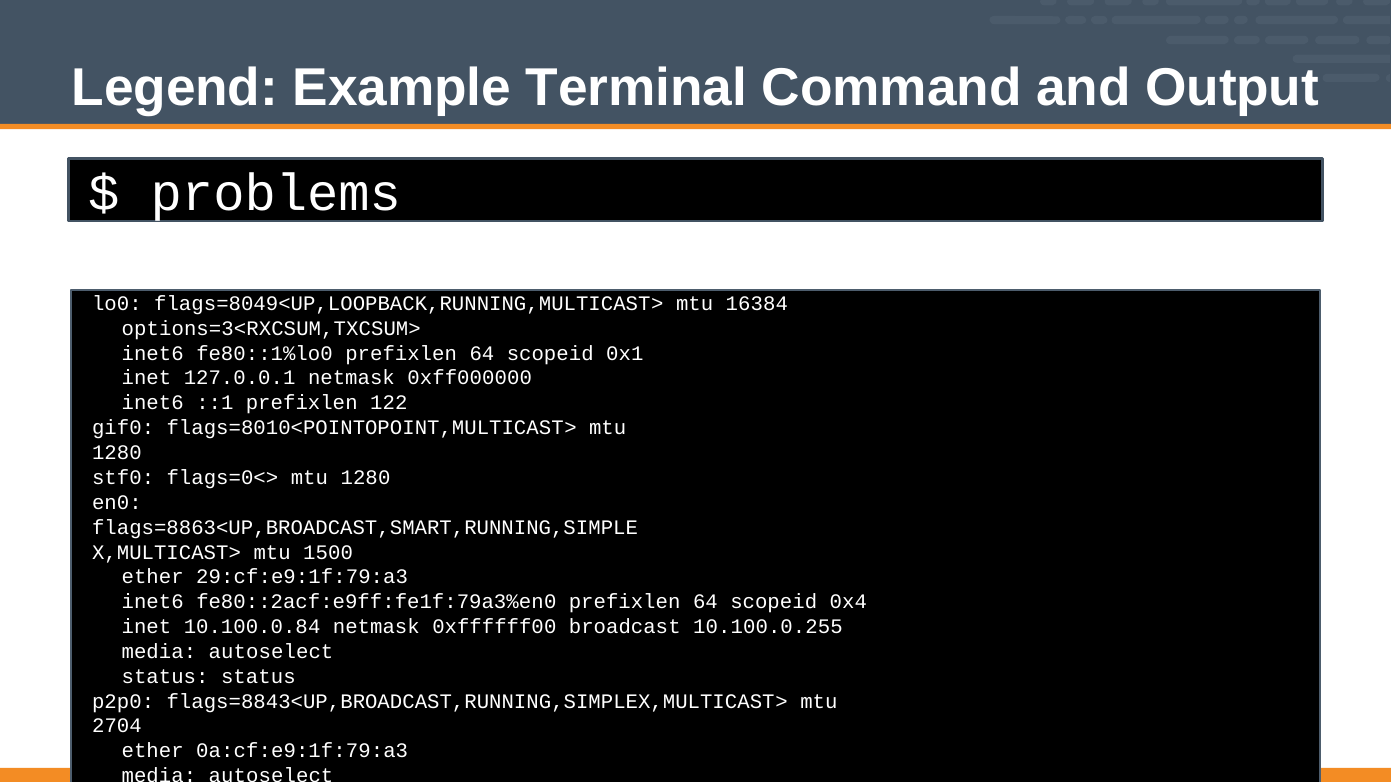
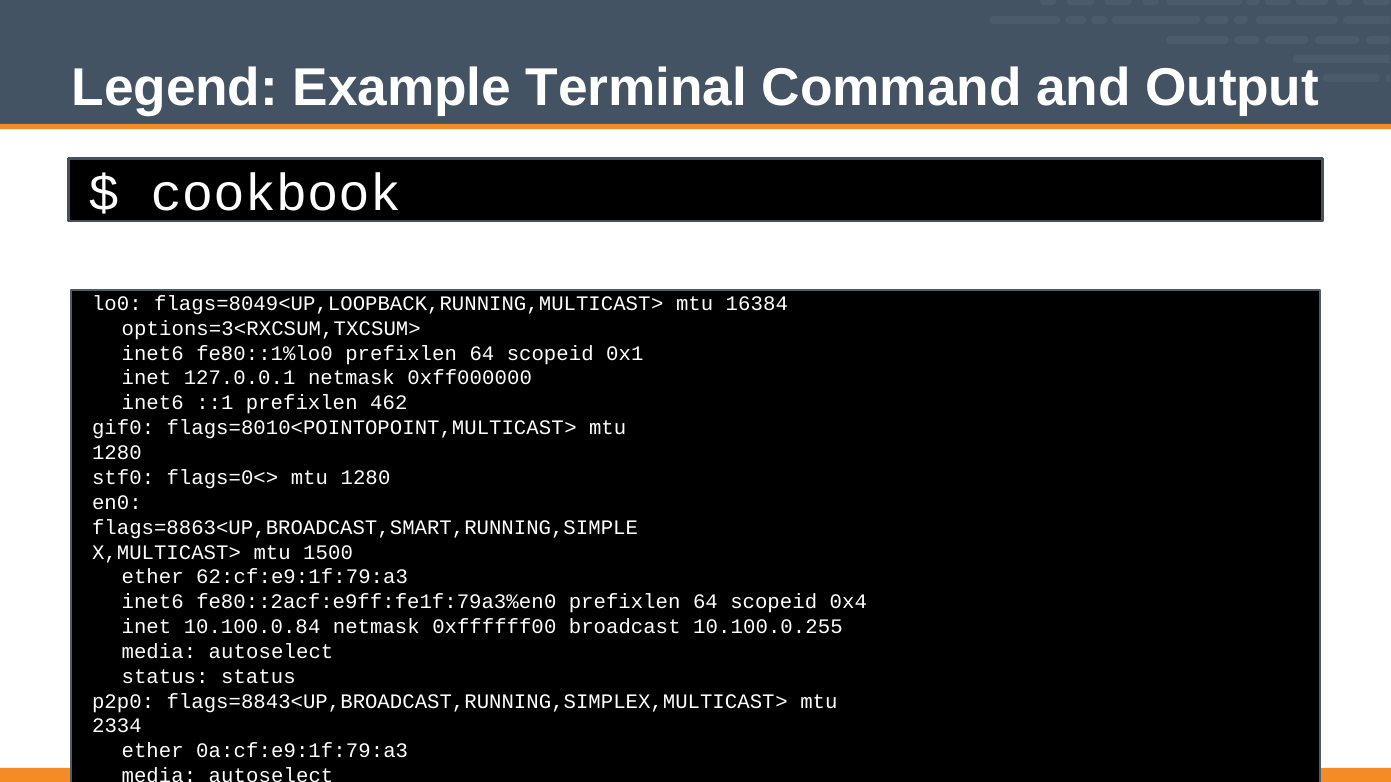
problems: problems -> cookbook (276, 194)
122: 122 -> 462 (389, 403)
29:cf:e9:1f:79:a3: 29:cf:e9:1f:79:a3 -> 62:cf:e9:1f:79:a3 (302, 577)
2704: 2704 -> 2334 (117, 727)
